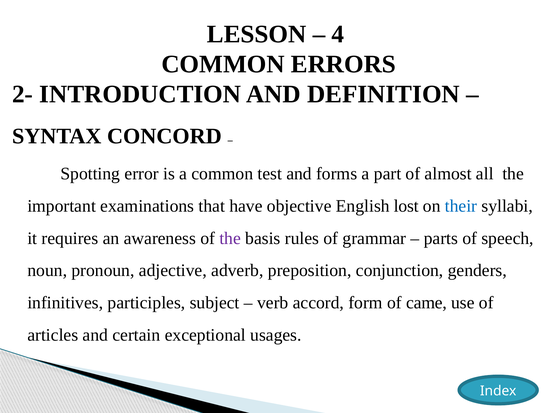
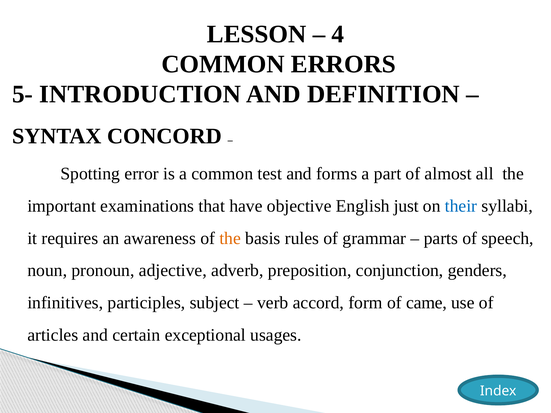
2-: 2- -> 5- (23, 94)
lost: lost -> just (406, 206)
the colour: purple -> orange (230, 238)
